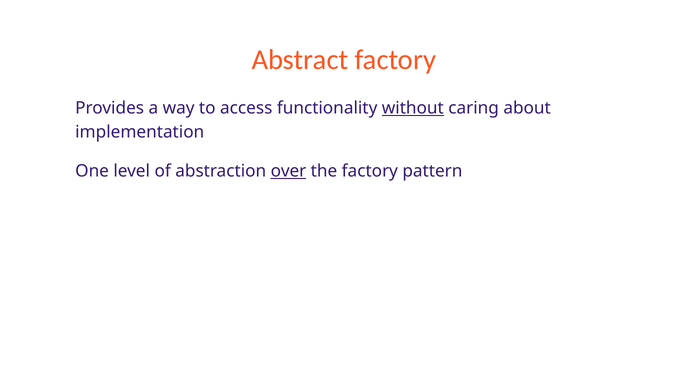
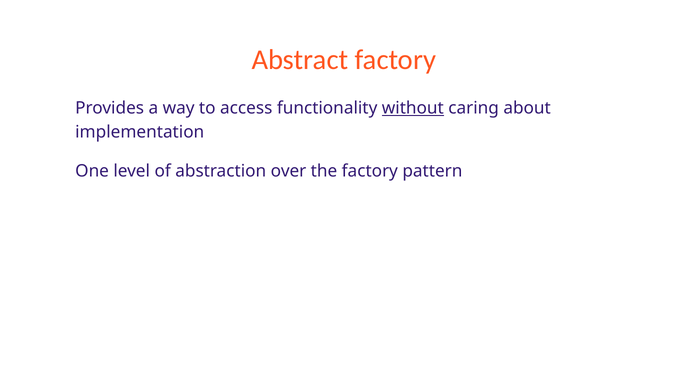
over underline: present -> none (288, 171)
